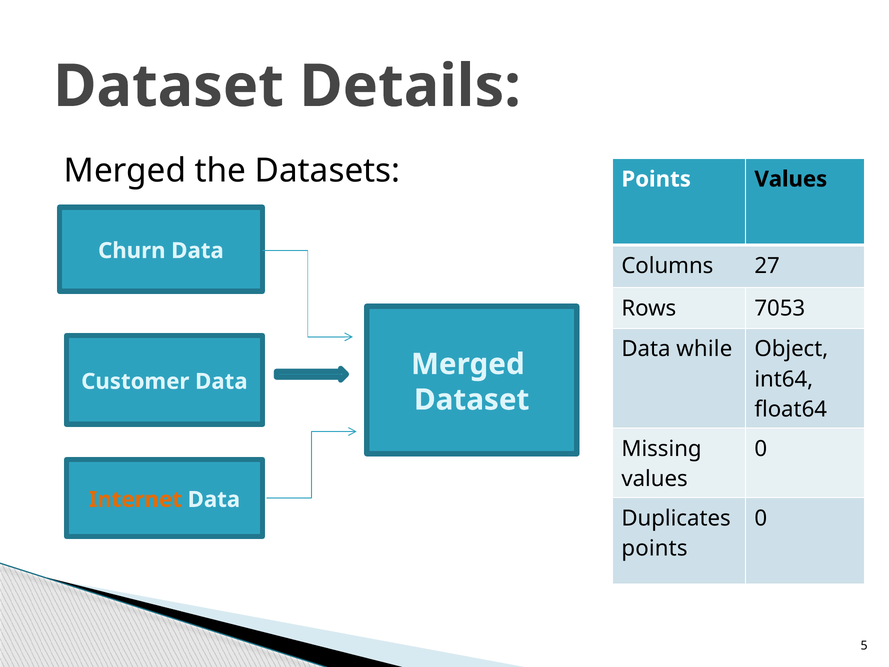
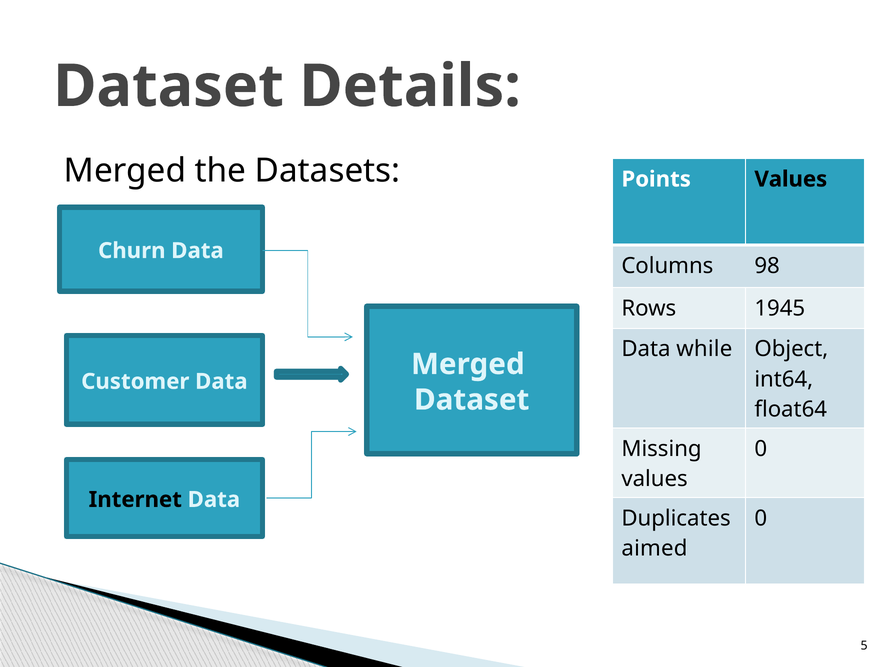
27: 27 -> 98 (767, 266)
7053: 7053 -> 1945 (780, 308)
Internet colour: orange -> black (135, 499)
points: points -> aimed (654, 548)
